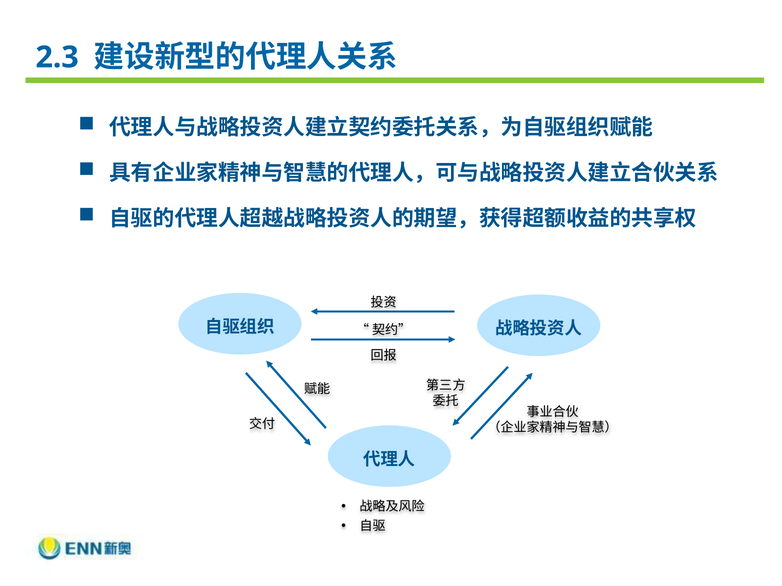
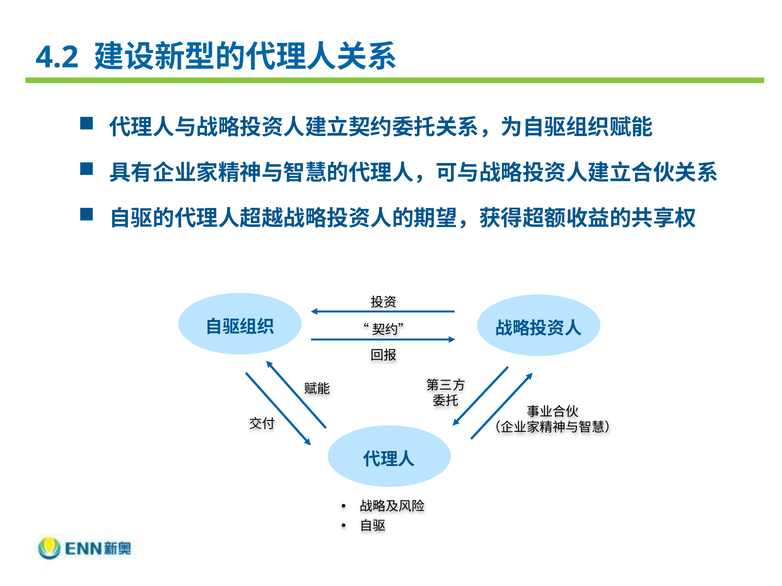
2.3: 2.3 -> 4.2 (57, 57)
